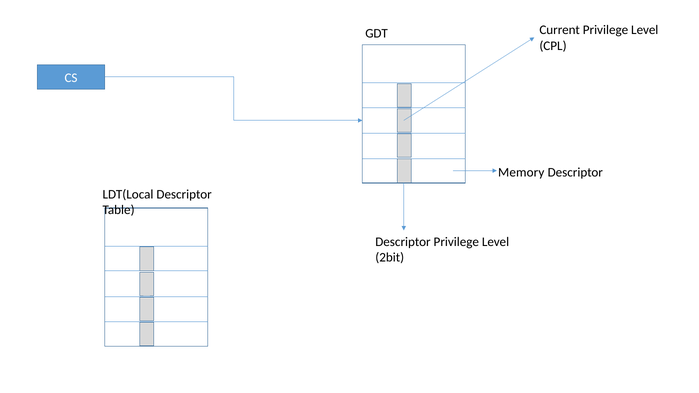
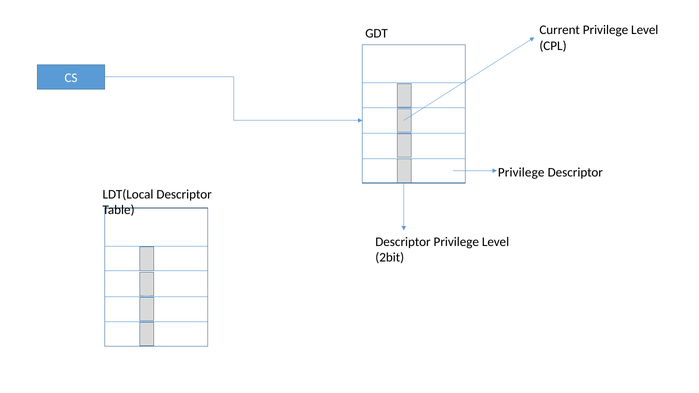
Memory: Memory -> Privilege (521, 173)
